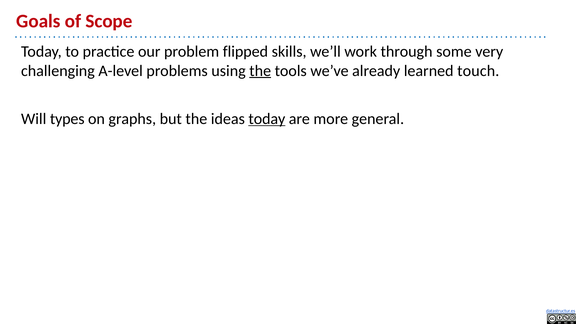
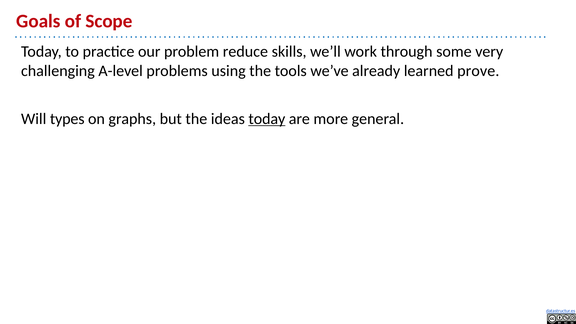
flipped: flipped -> reduce (245, 52)
the underline: present -> none (260, 71)
touch: touch -> prove (478, 71)
